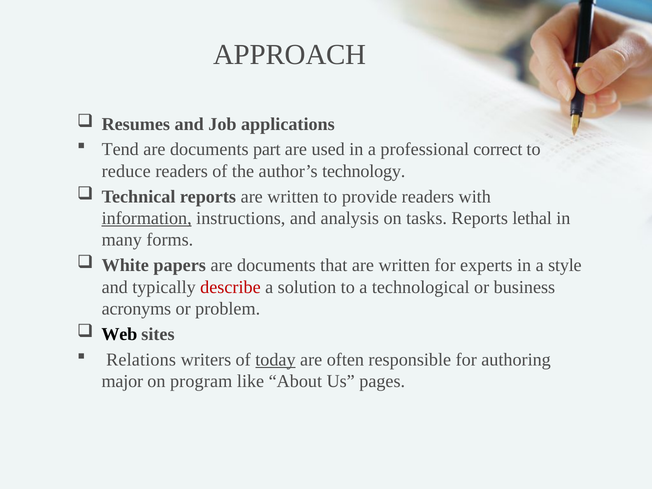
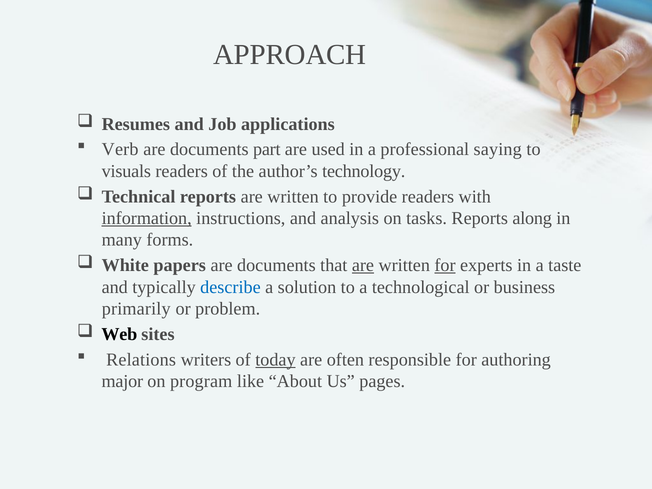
Tend: Tend -> Verb (120, 149)
correct: correct -> saying (498, 149)
reduce: reduce -> visuals (126, 171)
lethal: lethal -> along (532, 218)
are underline: none -> present (363, 265)
for underline: none -> present (445, 265)
style: style -> taste (565, 265)
describe colour: red -> blue (230, 287)
acronyms: acronyms -> primarily (136, 309)
